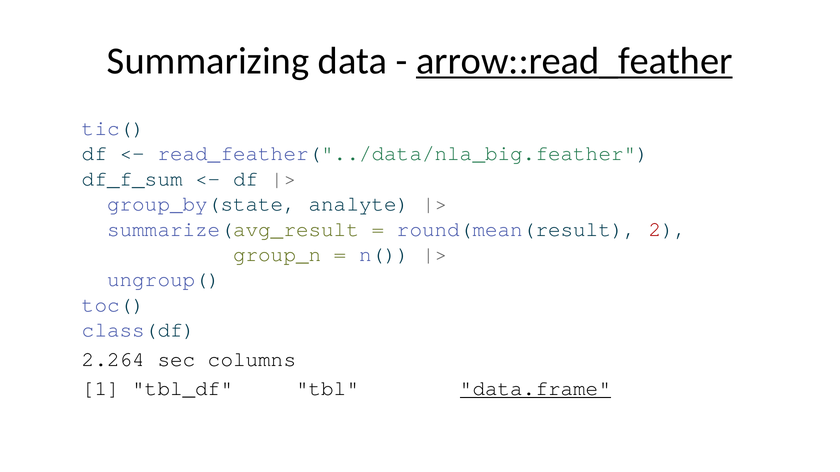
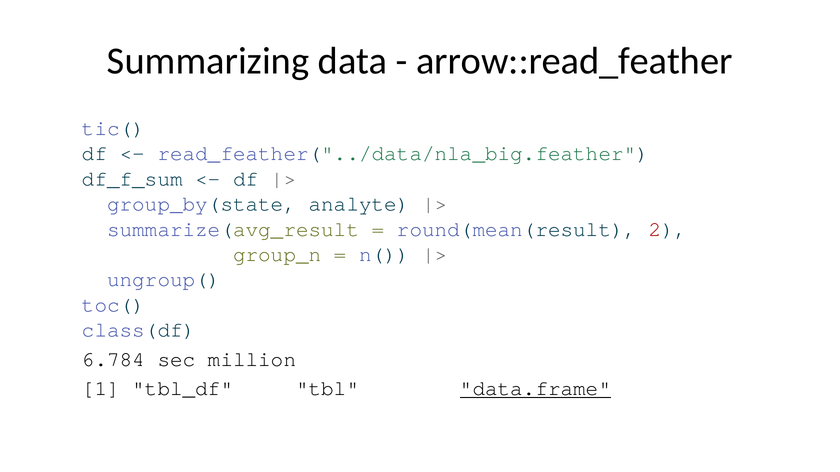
arrow::read_feather underline: present -> none (574, 61)
2.264: 2.264 -> 6.784 (113, 360)
columns: columns -> million (252, 360)
